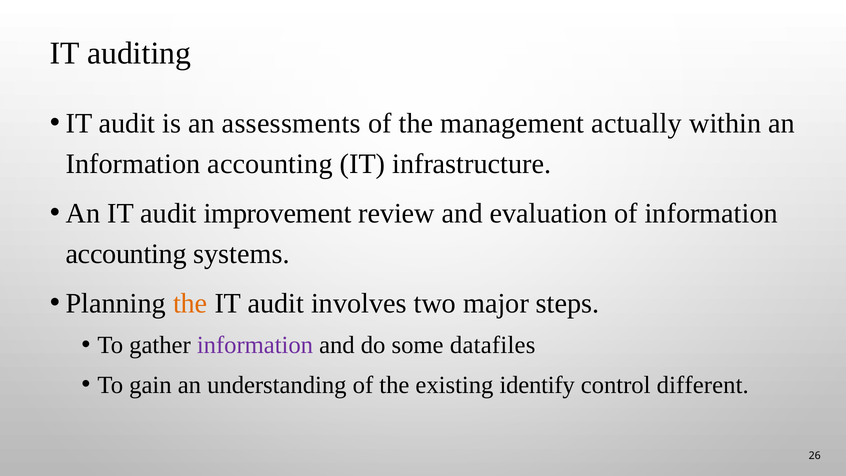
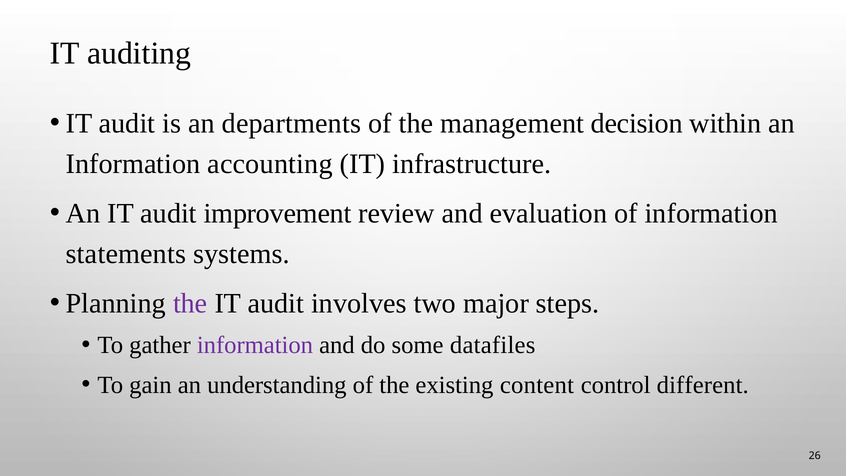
assessments: assessments -> departments (291, 123)
actually: actually -> decision (637, 123)
accounting: accounting -> statements (126, 254)
the colour: orange -> purple (190, 303)
identify: identify -> content (537, 385)
